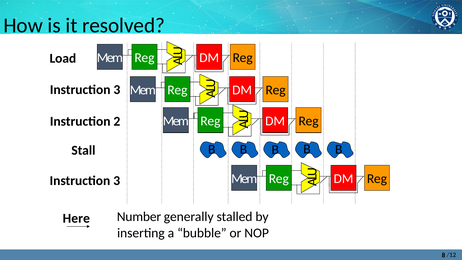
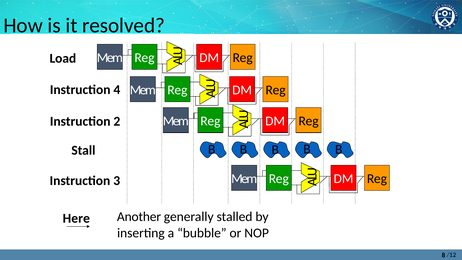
3: 3 -> 4 (117, 90)
Number: Number -> Another (139, 217)
